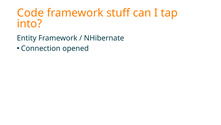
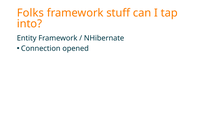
Code: Code -> Folks (30, 13)
